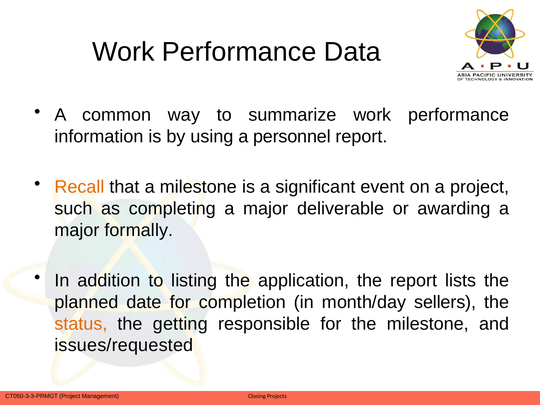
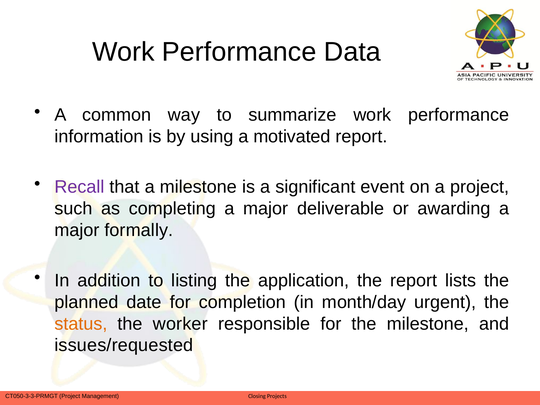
personnel: personnel -> motivated (292, 137)
Recall colour: orange -> purple (79, 187)
sellers: sellers -> urgent (445, 302)
getting: getting -> worker (180, 324)
